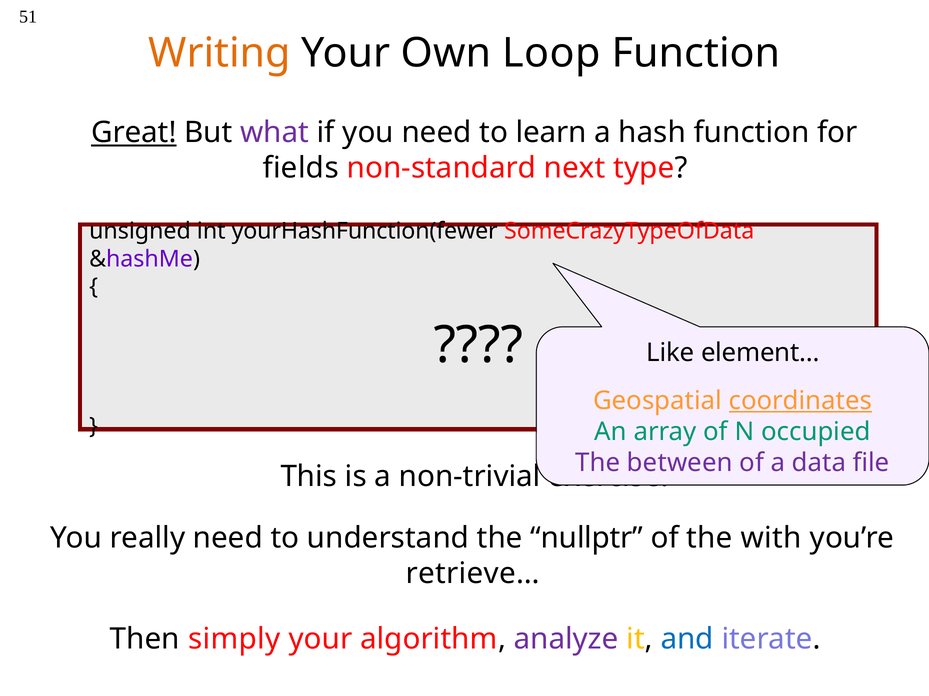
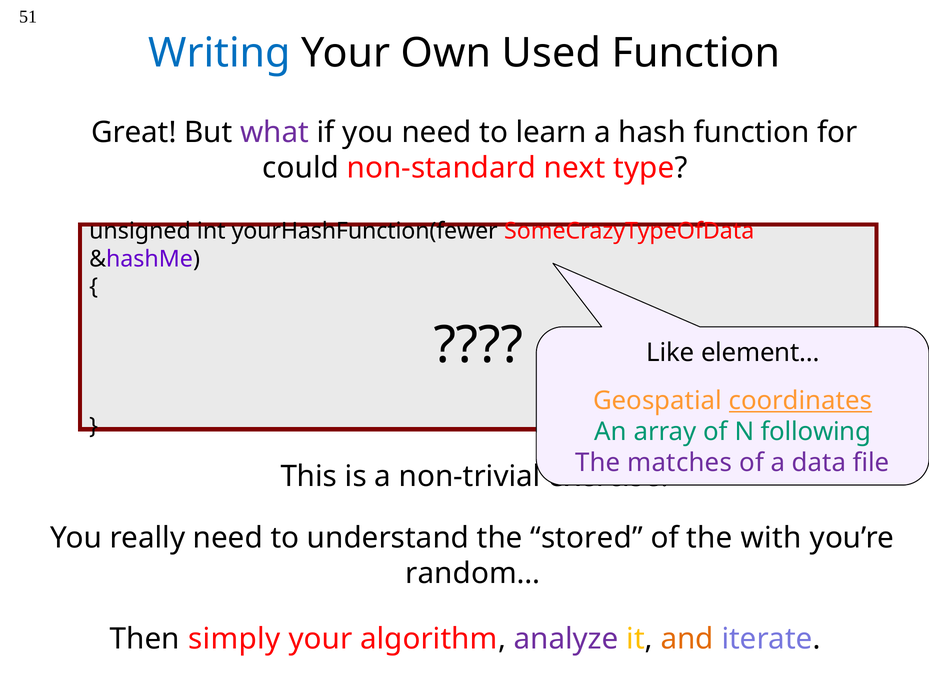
Writing colour: orange -> blue (219, 53)
Loop: Loop -> Used (551, 53)
Great underline: present -> none (134, 133)
fields: fields -> could (301, 168)
occupied: occupied -> following (816, 432)
between: between -> matches (680, 463)
nullptr: nullptr -> stored (587, 538)
retrieve…: retrieve… -> random… (473, 574)
and colour: blue -> orange (687, 640)
